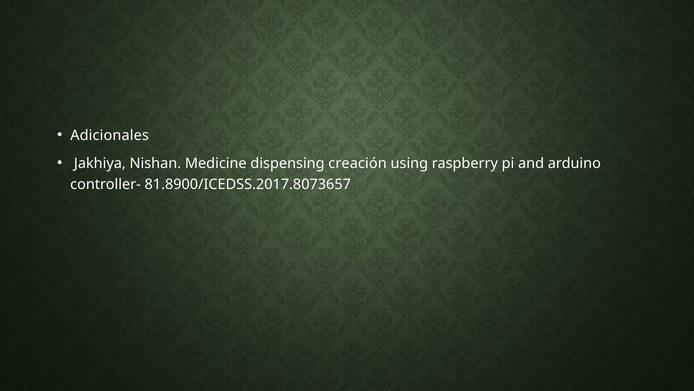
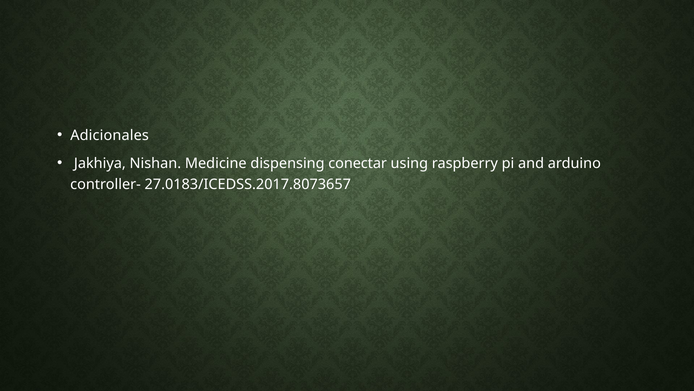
creación: creación -> conectar (358, 163)
81.8900/ICEDSS.2017.8073657: 81.8900/ICEDSS.2017.8073657 -> 27.0183/ICEDSS.2017.8073657 (248, 184)
